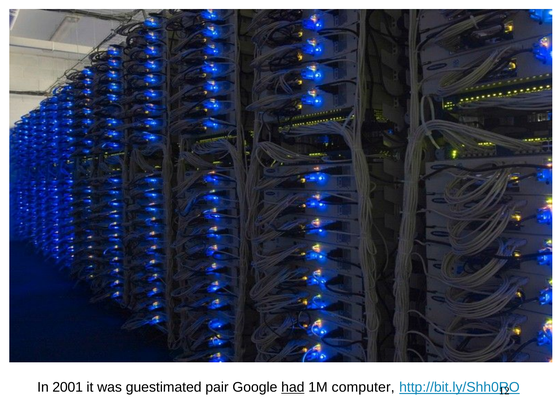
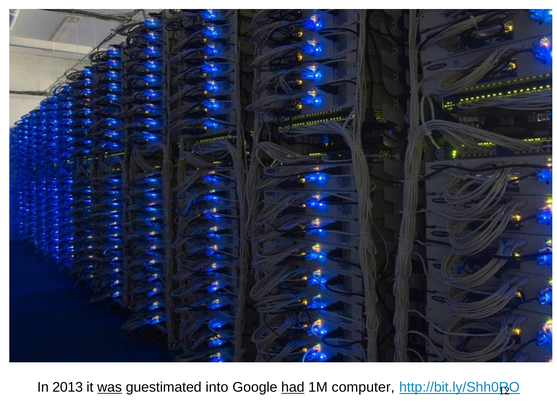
2001: 2001 -> 2013 (68, 387)
was underline: none -> present (110, 387)
pair: pair -> into (217, 387)
